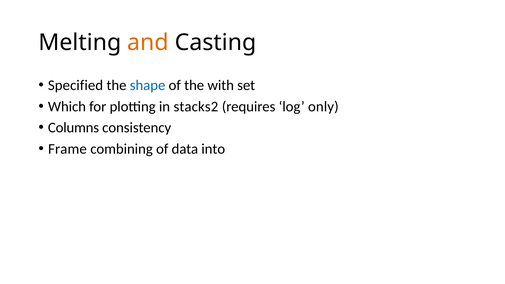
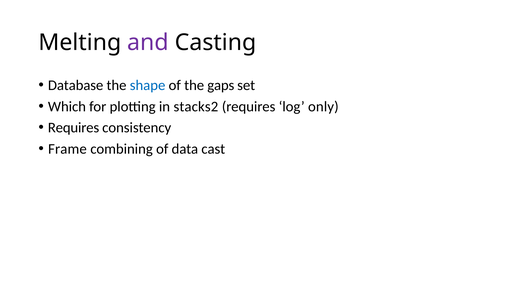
and colour: orange -> purple (148, 42)
Specified: Specified -> Database (76, 85)
with: with -> gaps (221, 85)
Columns: Columns -> Requires (74, 128)
into: into -> cast (213, 149)
